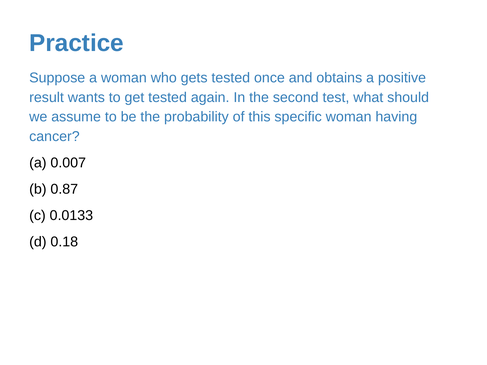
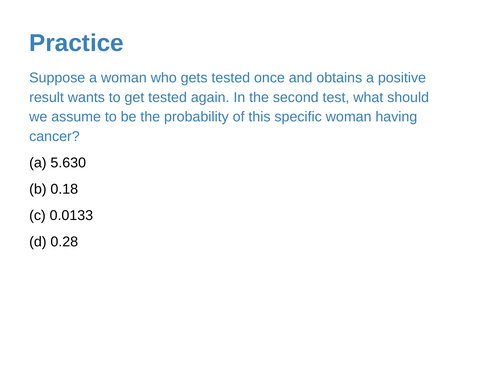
0.007: 0.007 -> 5.630 (68, 163)
0.87: 0.87 -> 0.18 (64, 189)
0.18: 0.18 -> 0.28 (64, 242)
